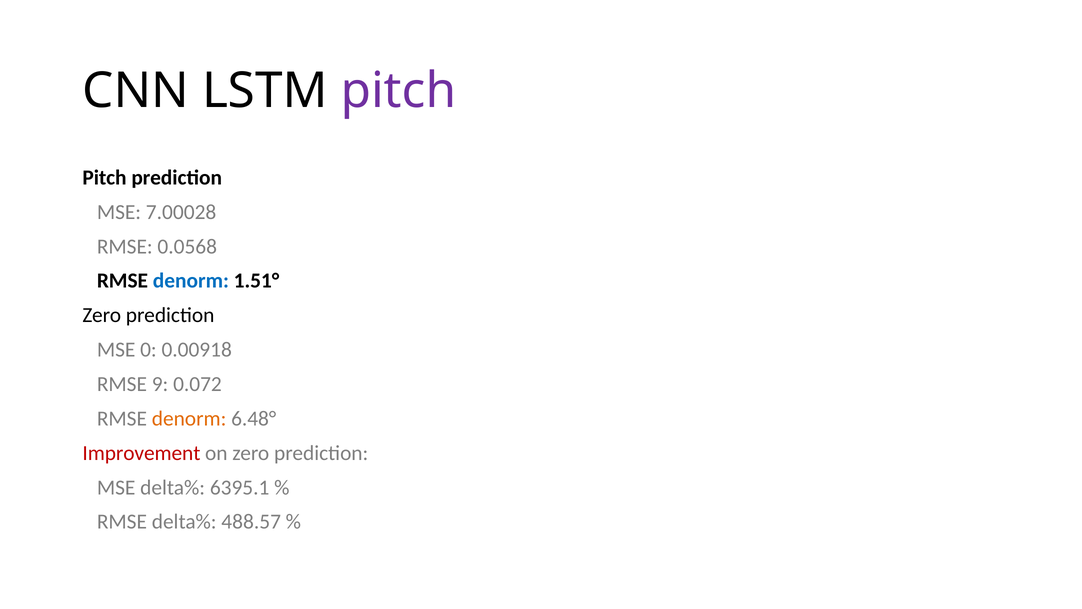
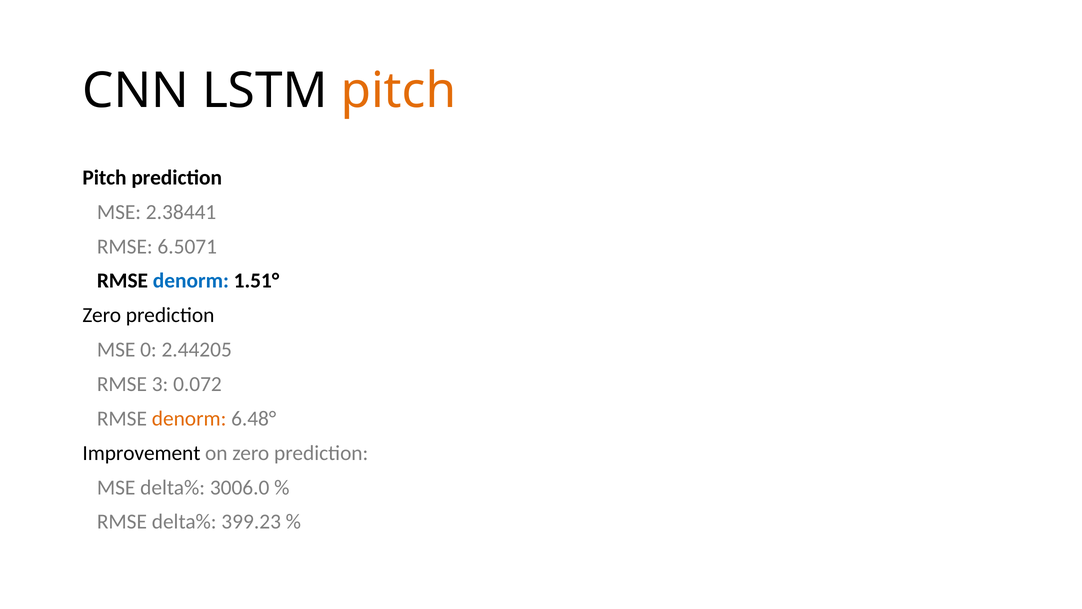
pitch colour: purple -> orange (398, 91)
7.00028: 7.00028 -> 2.38441 (181, 212)
0.0568: 0.0568 -> 6.5071 (187, 246)
0.00918: 0.00918 -> 2.44205 (197, 350)
9: 9 -> 3 (160, 384)
Improvement colour: red -> black (141, 453)
6395.1: 6395.1 -> 3006.0 (240, 487)
488.57: 488.57 -> 399.23 (251, 522)
